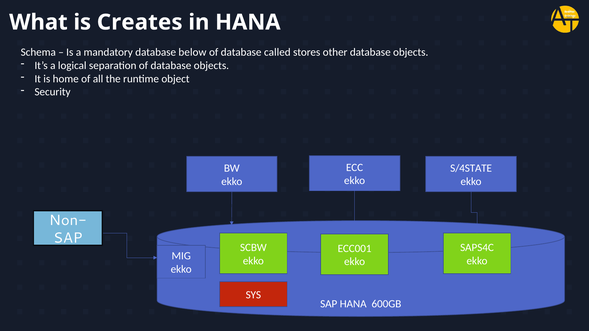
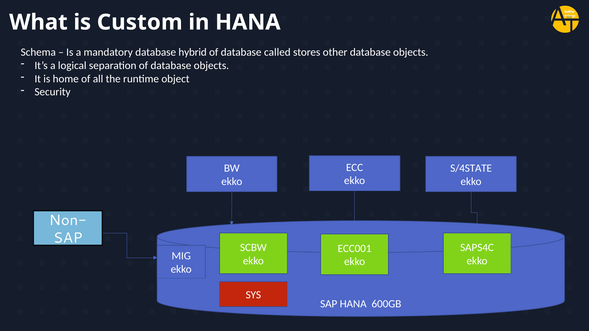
Creates: Creates -> Custom (140, 22)
below: below -> hybrid (193, 52)
